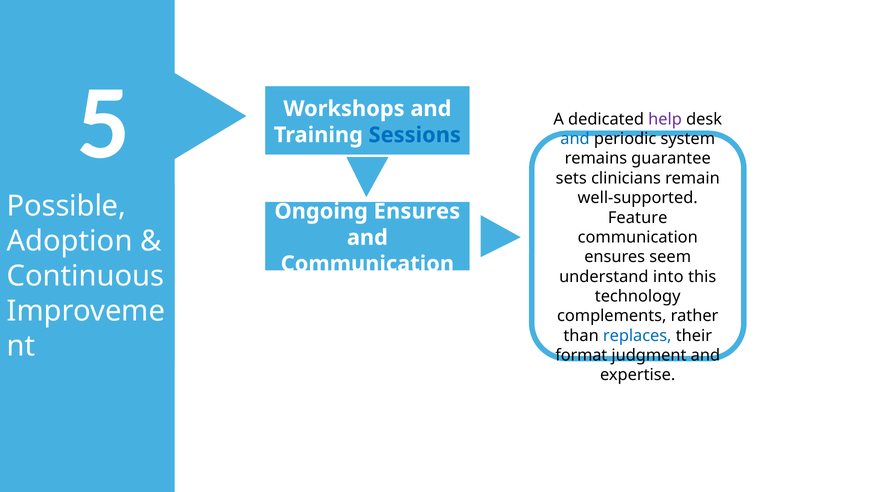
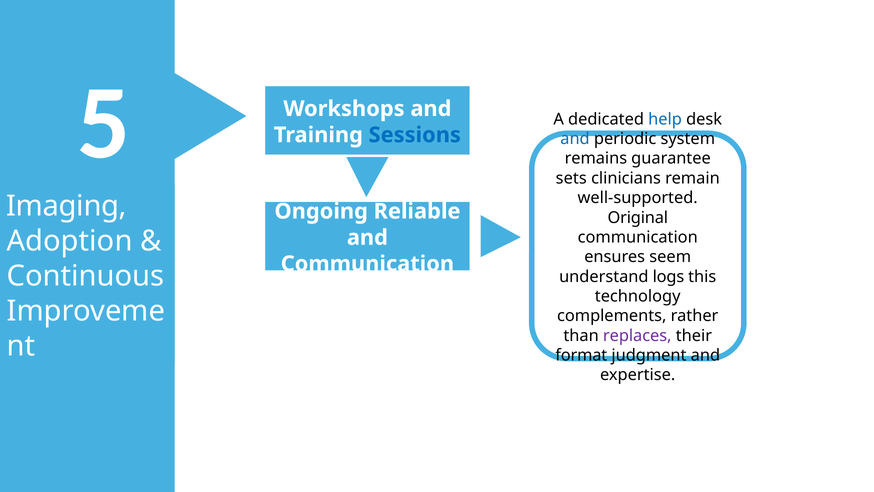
help colour: purple -> blue (665, 119)
Possible: Possible -> Imaging (66, 206)
Ongoing Ensures: Ensures -> Reliable (417, 211)
Feature: Feature -> Original (638, 217)
into: into -> logs (668, 276)
replaces colour: blue -> purple (637, 335)
